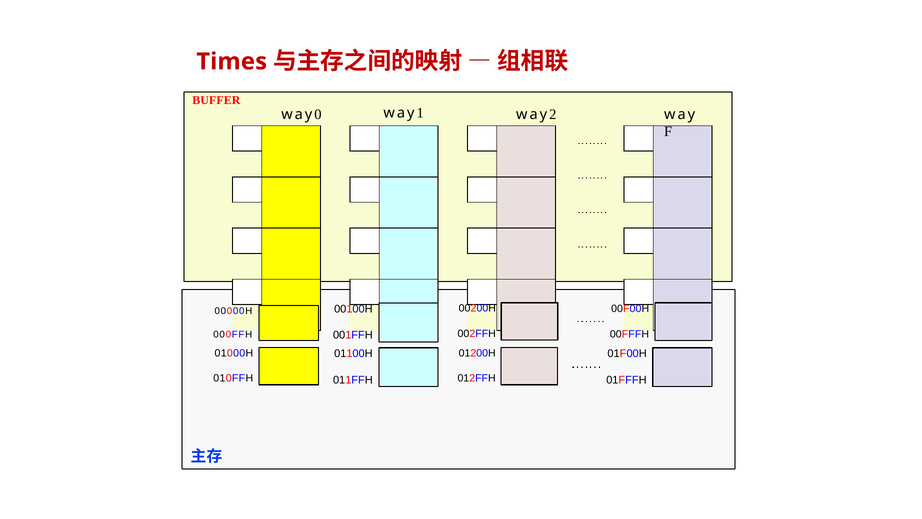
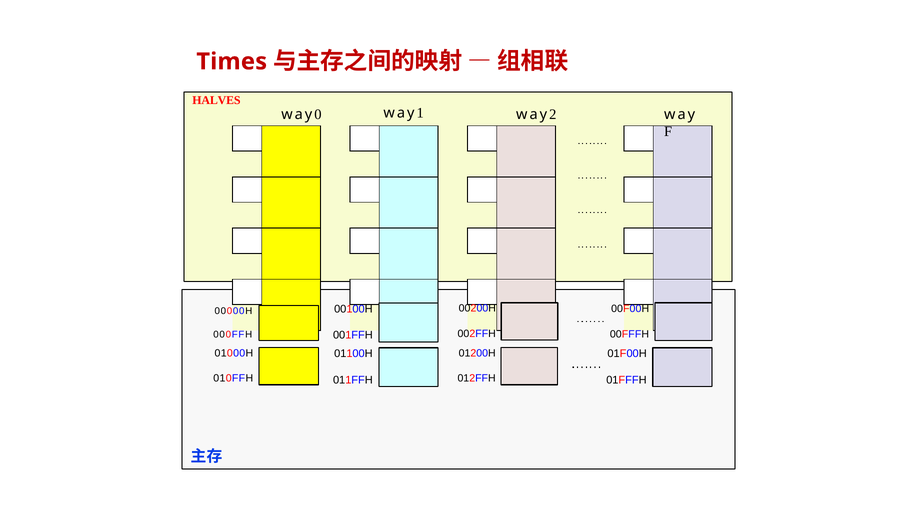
BUFFER: BUFFER -> HALVES (216, 100)
